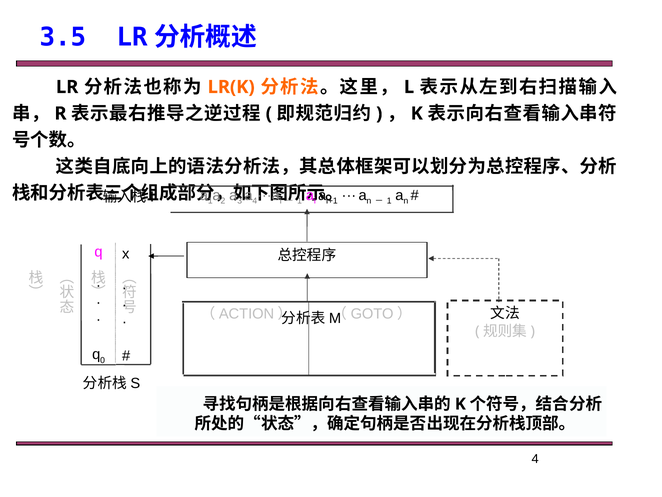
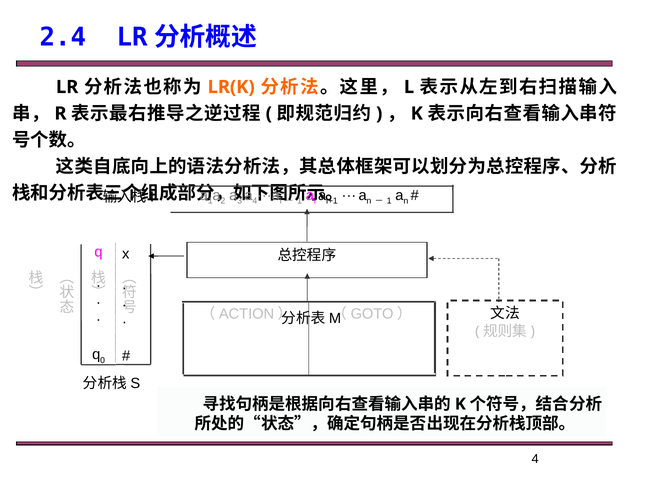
3.5: 3.5 -> 2.4 (63, 37)
